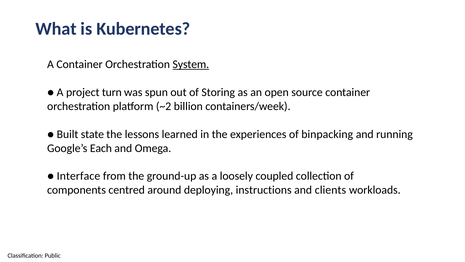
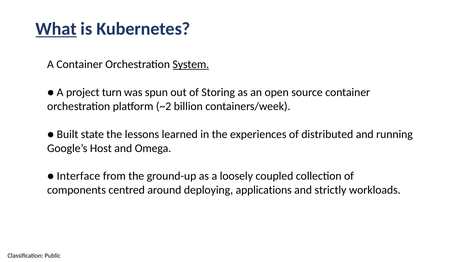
What underline: none -> present (56, 29)
binpacking: binpacking -> distributed (327, 134)
Each: Each -> Host (101, 148)
instructions: instructions -> applications (264, 190)
clients: clients -> strictly (331, 190)
